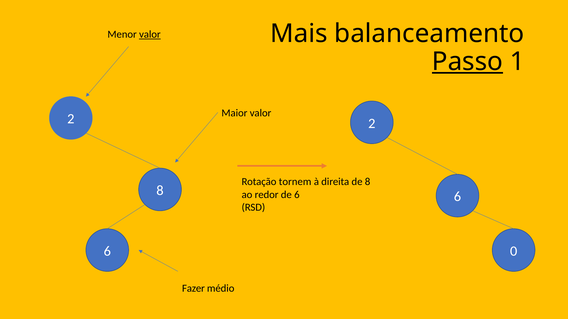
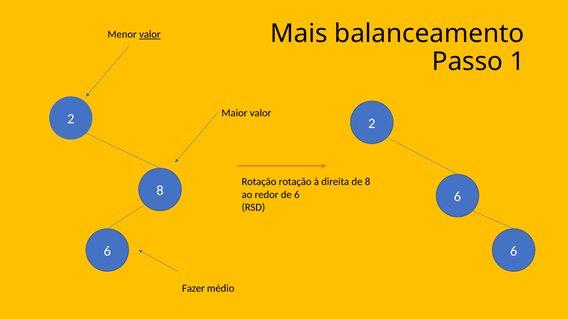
Passo underline: present -> none (467, 62)
Rotação tornem: tornem -> rotação (295, 182)
0: 0 -> 6 (514, 251)
